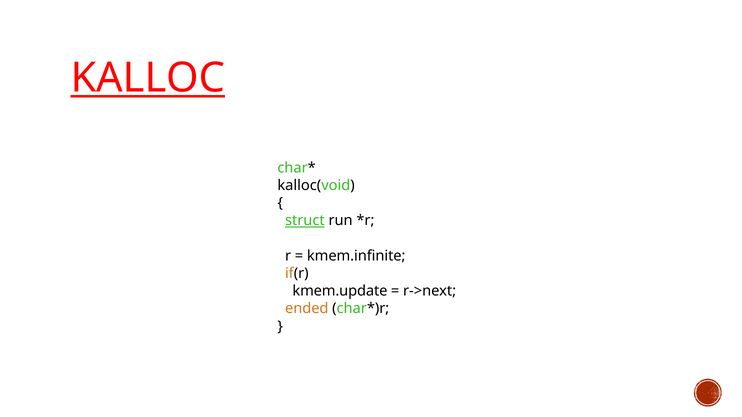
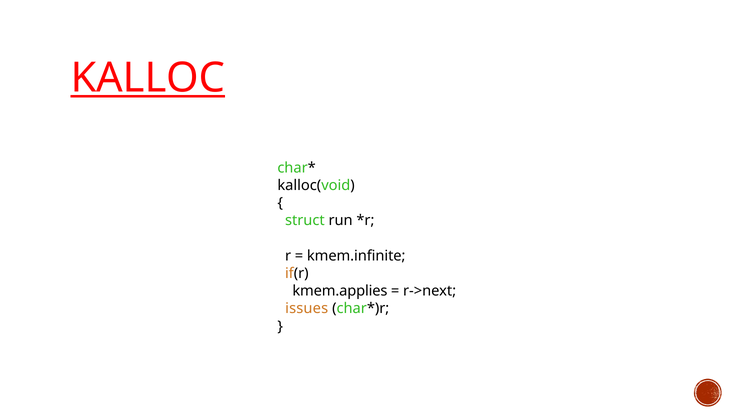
struct underline: present -> none (305, 221)
kmem.update: kmem.update -> kmem.applies (340, 291)
ended: ended -> issues (307, 309)
